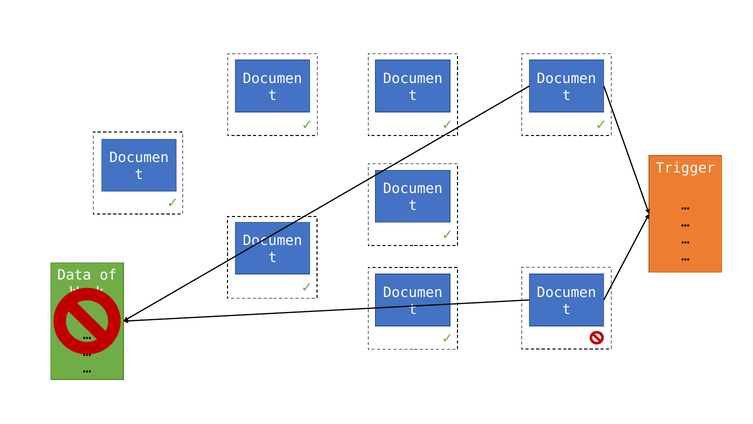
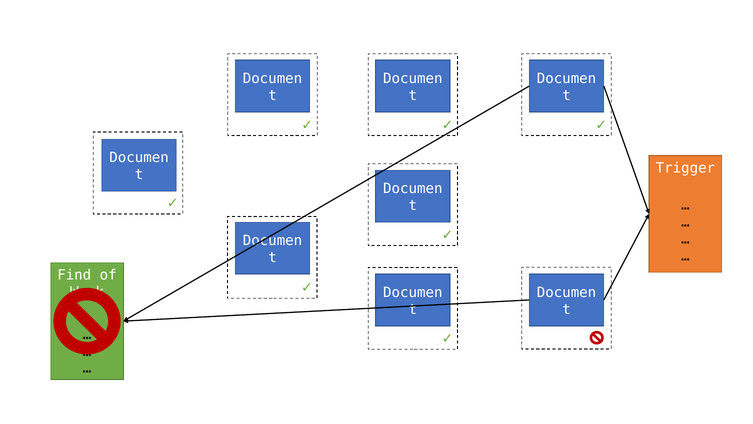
Data: Data -> Find (74, 275)
